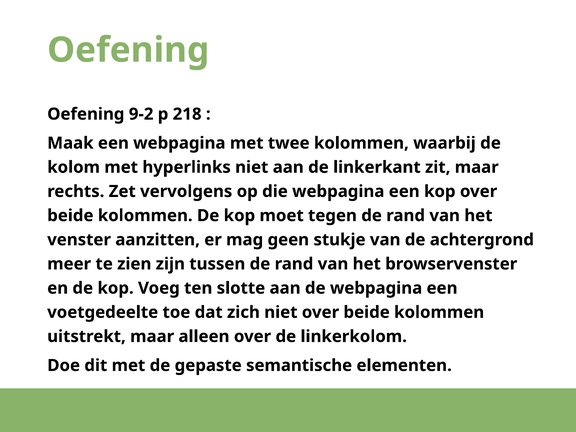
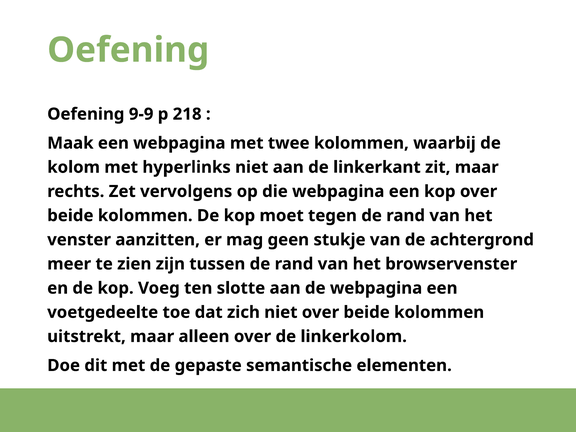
9-2: 9-2 -> 9-9 (141, 114)
